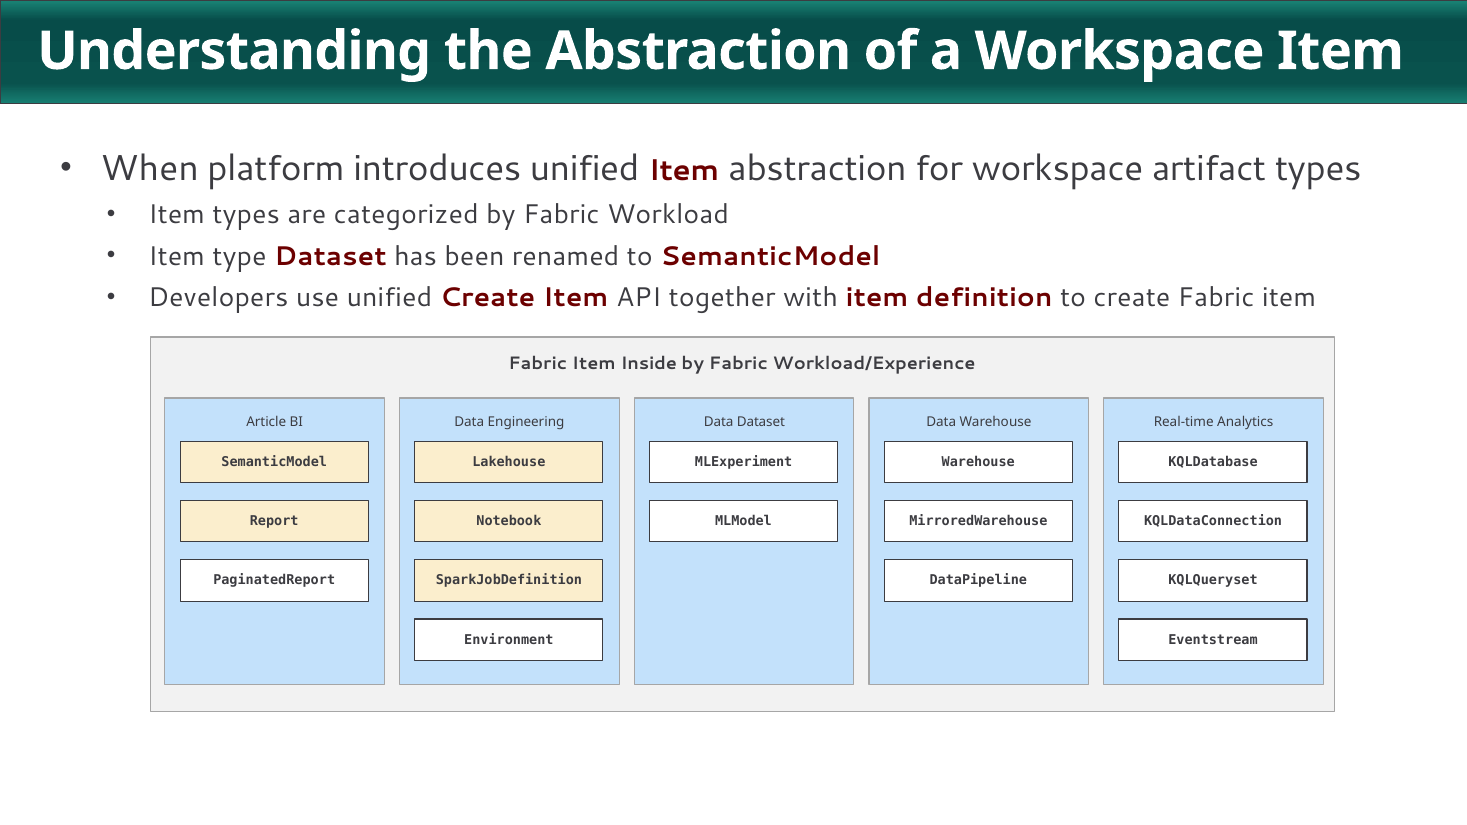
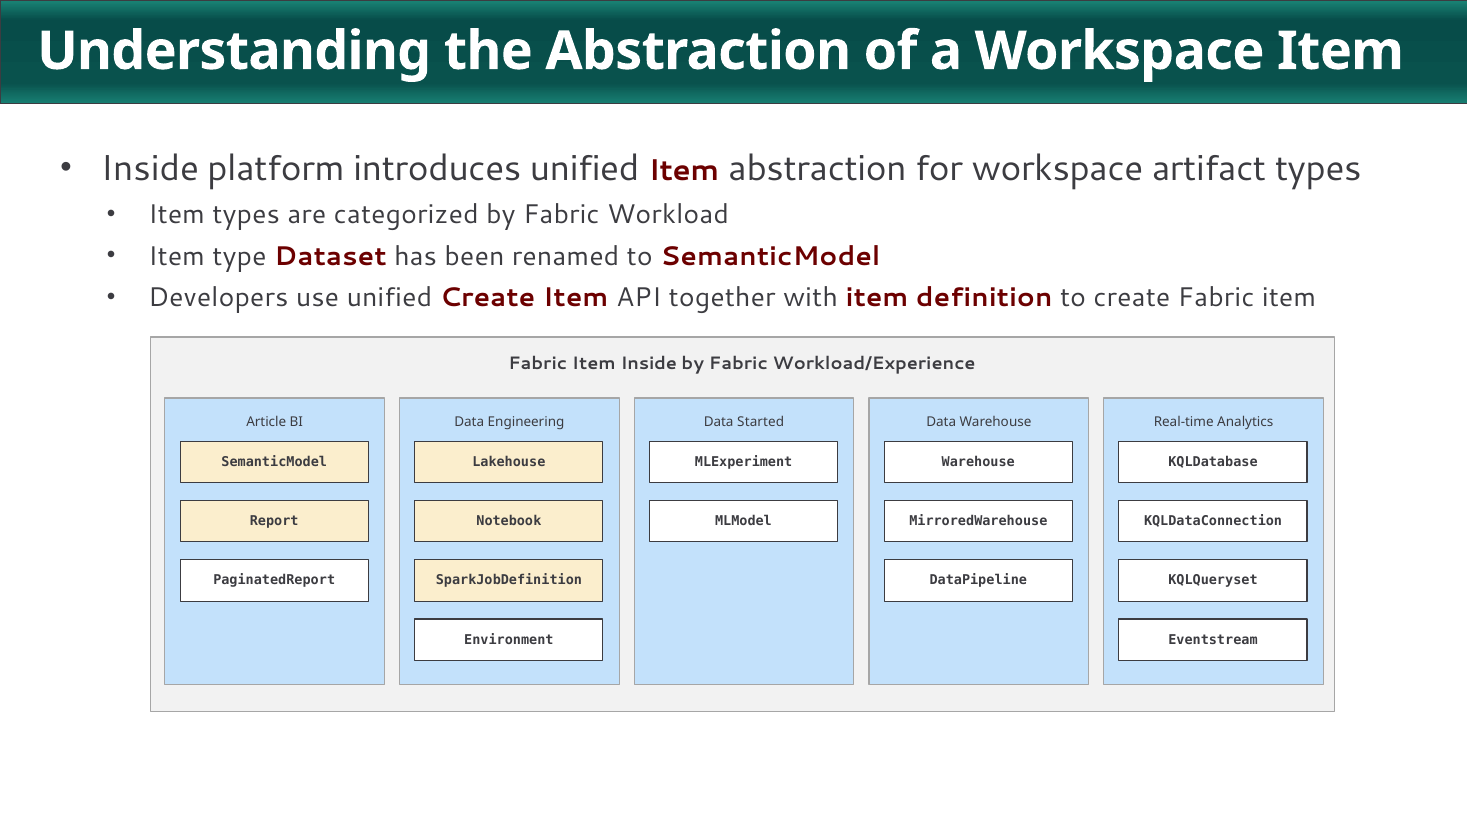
When: When -> Inside (150, 169)
Data Dataset: Dataset -> Started (761, 422)
